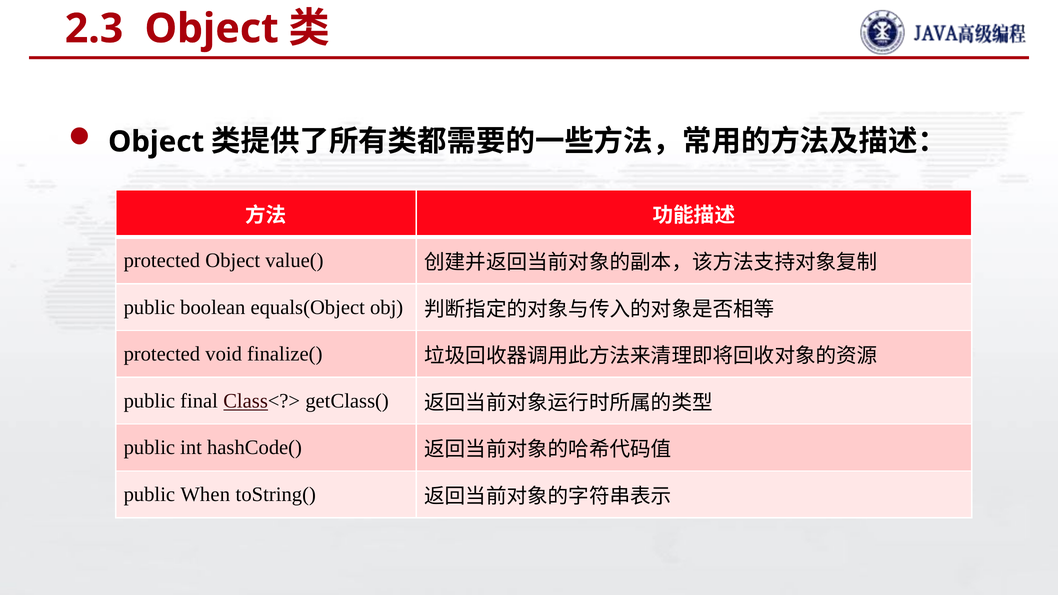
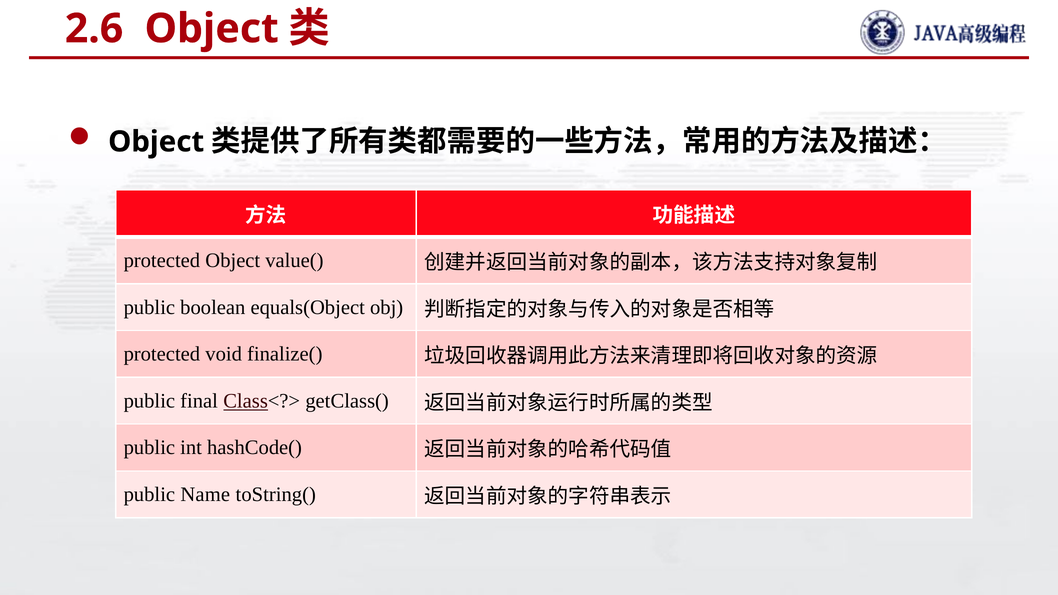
2.3: 2.3 -> 2.6 (94, 29)
When: When -> Name (205, 495)
